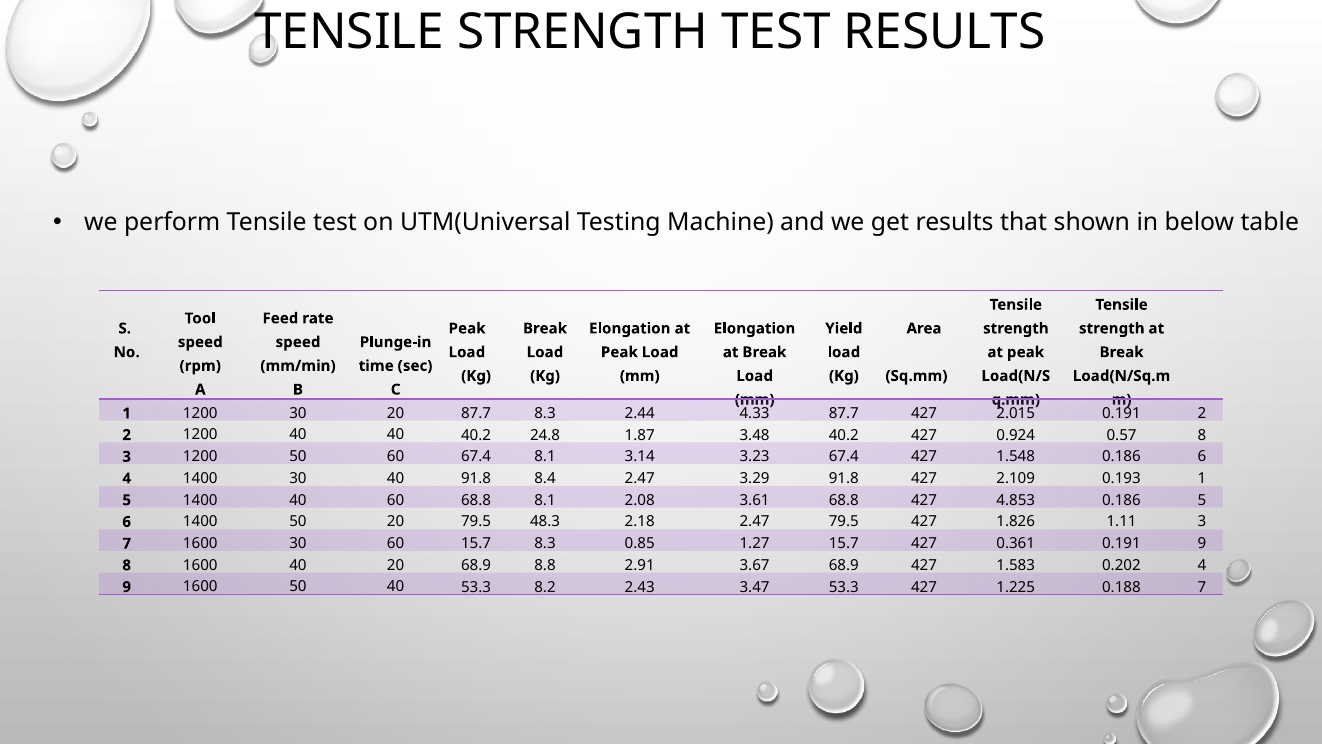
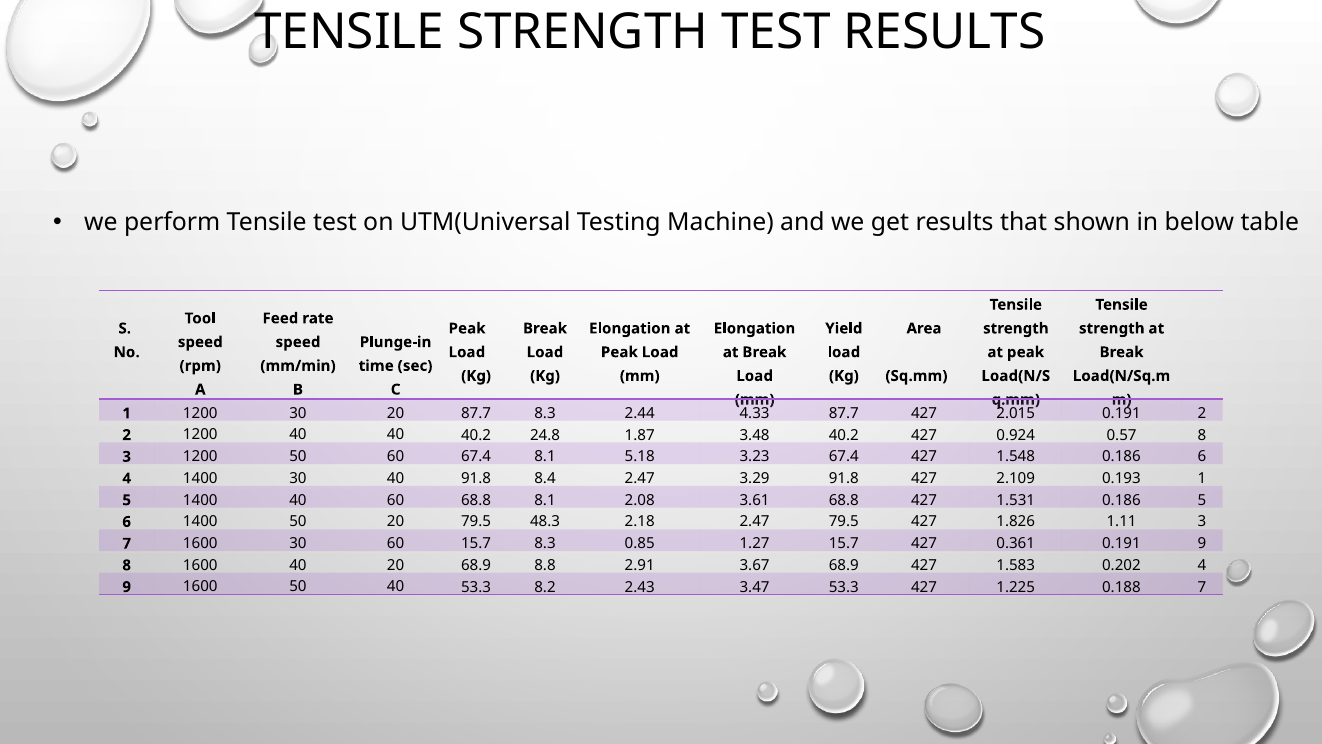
3.14: 3.14 -> 5.18 (640, 457)
4.853: 4.853 -> 1.531 (1016, 500)
